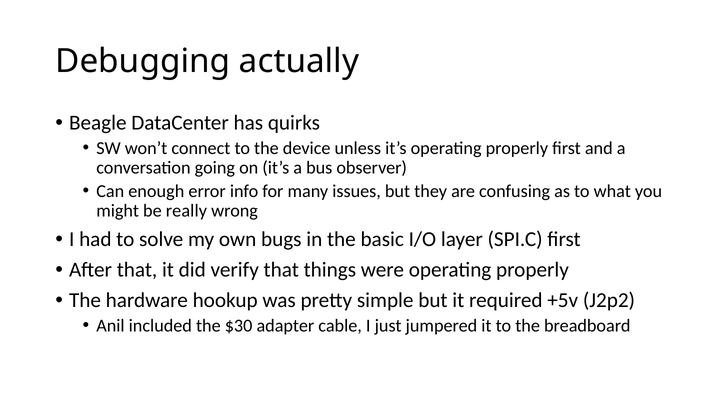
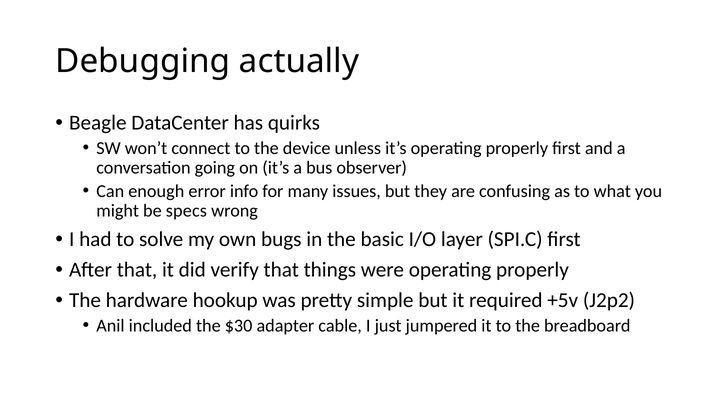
really: really -> specs (186, 211)
